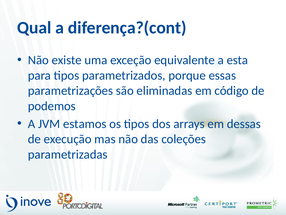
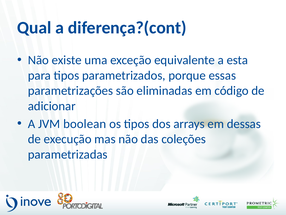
podemos: podemos -> adicionar (52, 106)
estamos: estamos -> boolean (85, 124)
